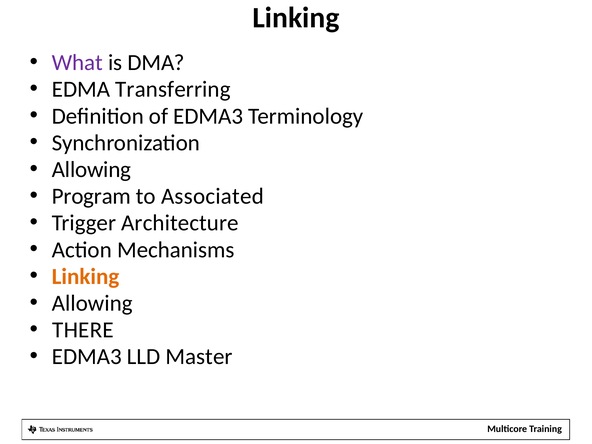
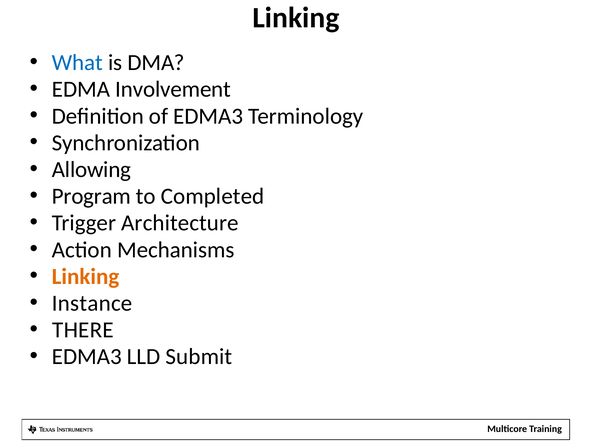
What colour: purple -> blue (77, 63)
Transferring: Transferring -> Involvement (173, 89)
Associated: Associated -> Completed (213, 196)
Allowing: Allowing -> Instance (92, 303)
Master: Master -> Submit (199, 357)
